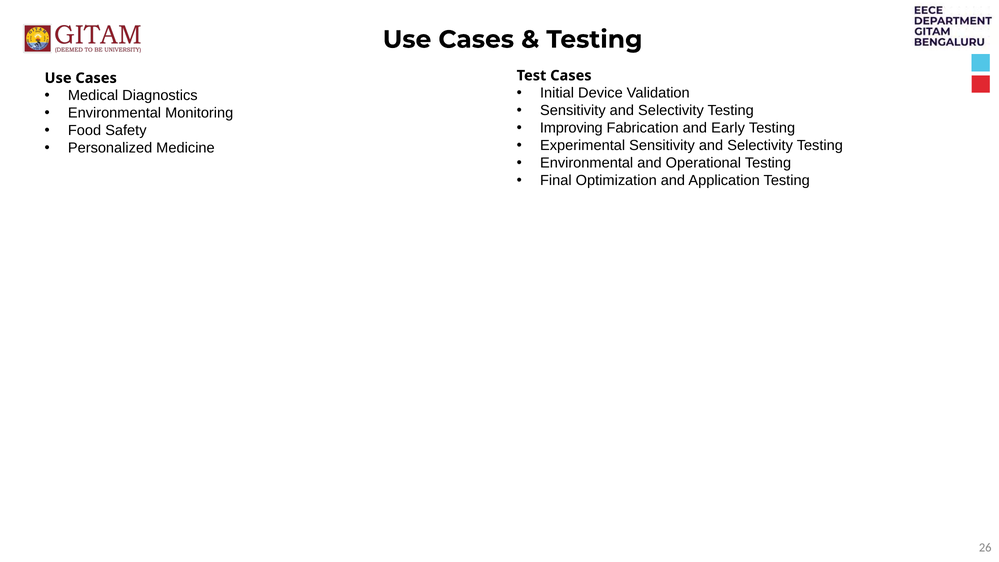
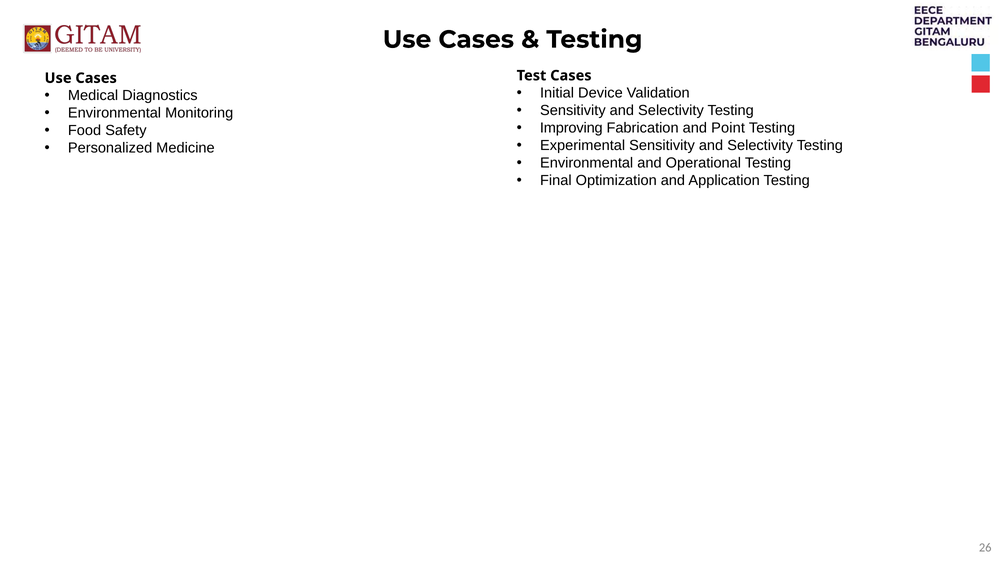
Early: Early -> Point (728, 128)
